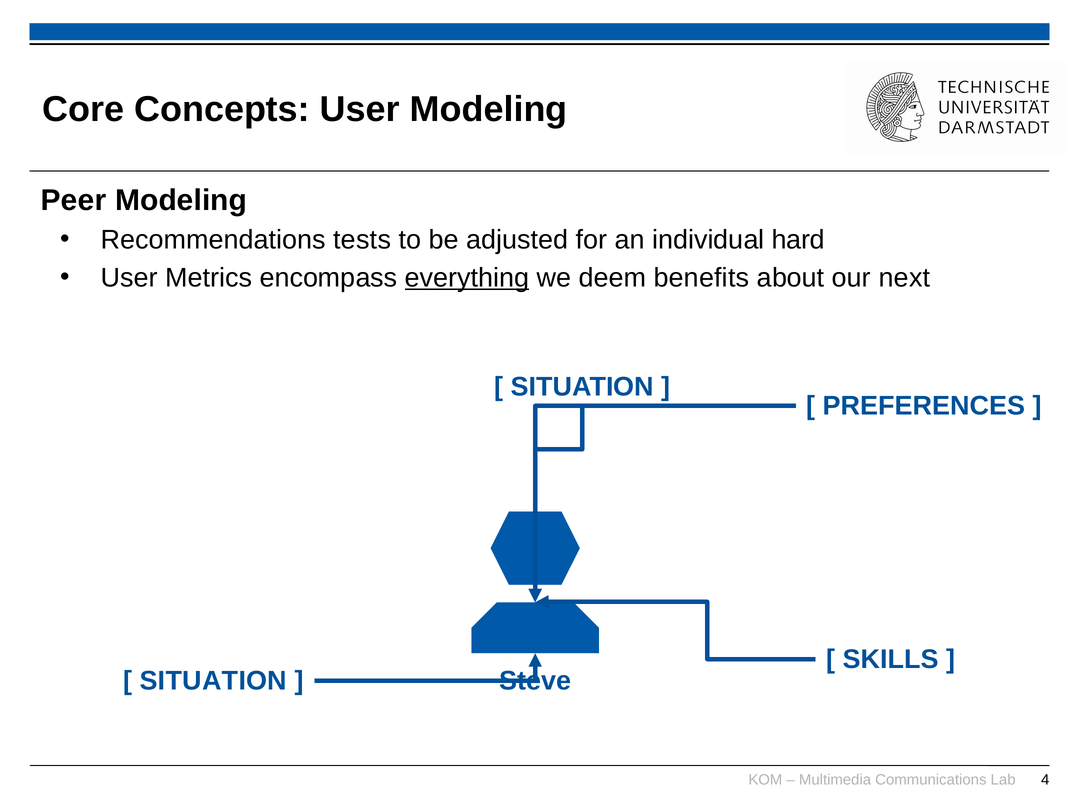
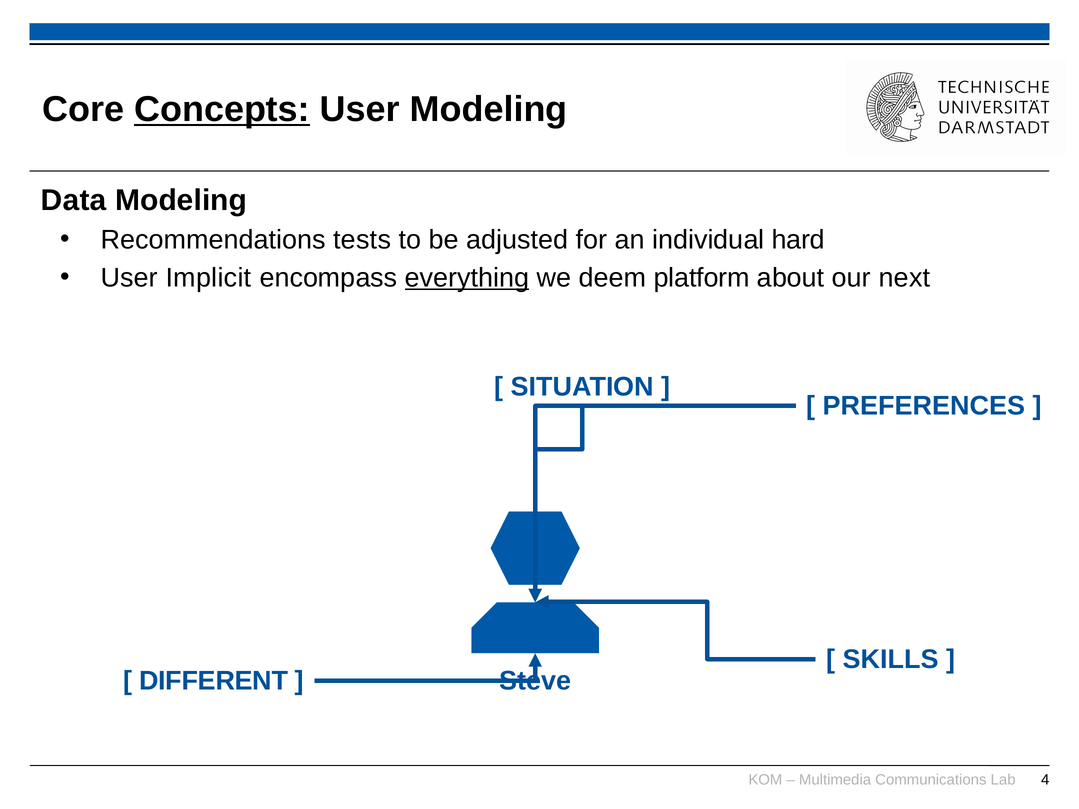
Concepts underline: none -> present (222, 110)
Peer: Peer -> Data (74, 201)
Metrics: Metrics -> Implicit (209, 278)
benefits: benefits -> platform (702, 278)
SITUATION: SITUATION -> DIFFERENT (214, 681)
